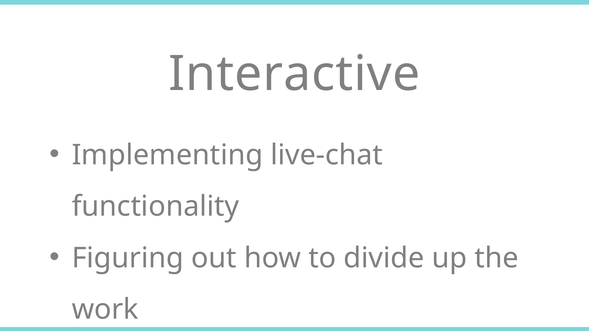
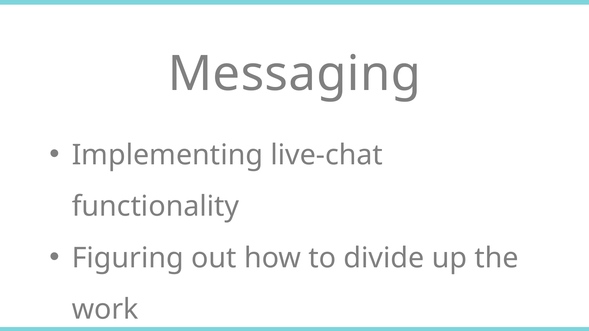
Interactive: Interactive -> Messaging (294, 74)
